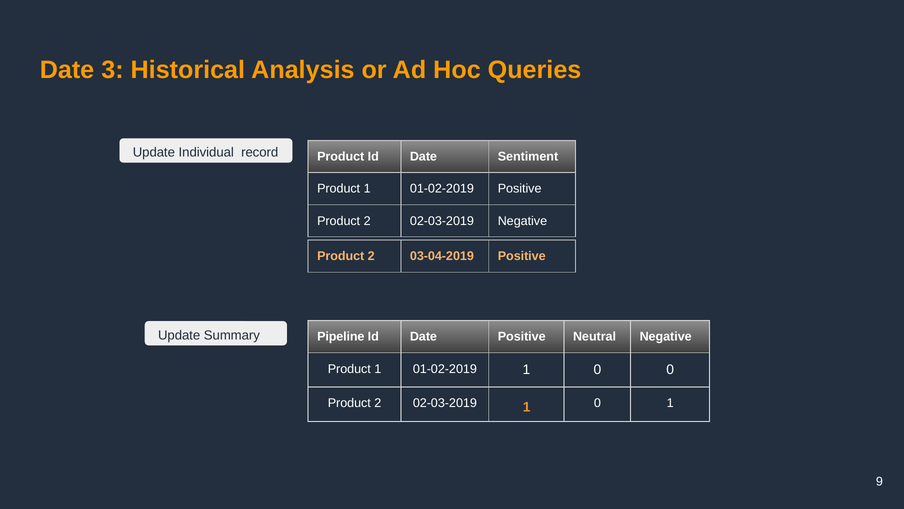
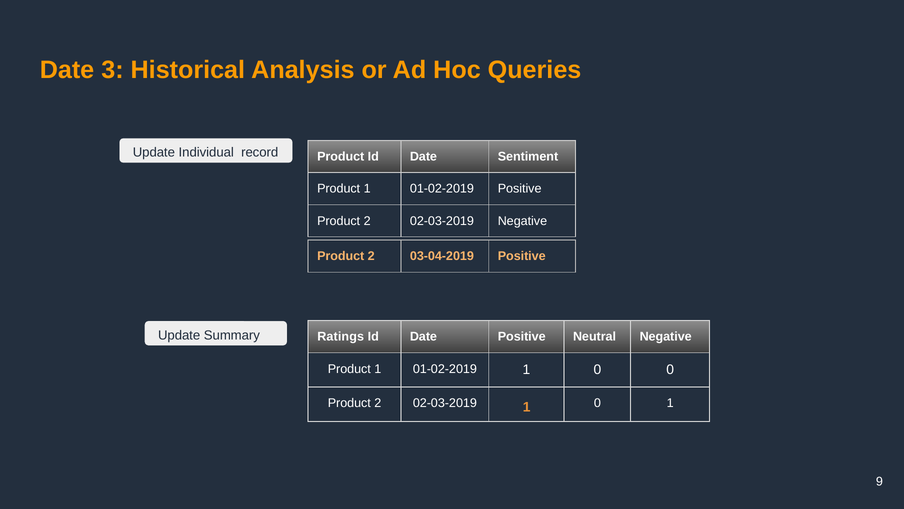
Pipeline: Pipeline -> Ratings (341, 336)
